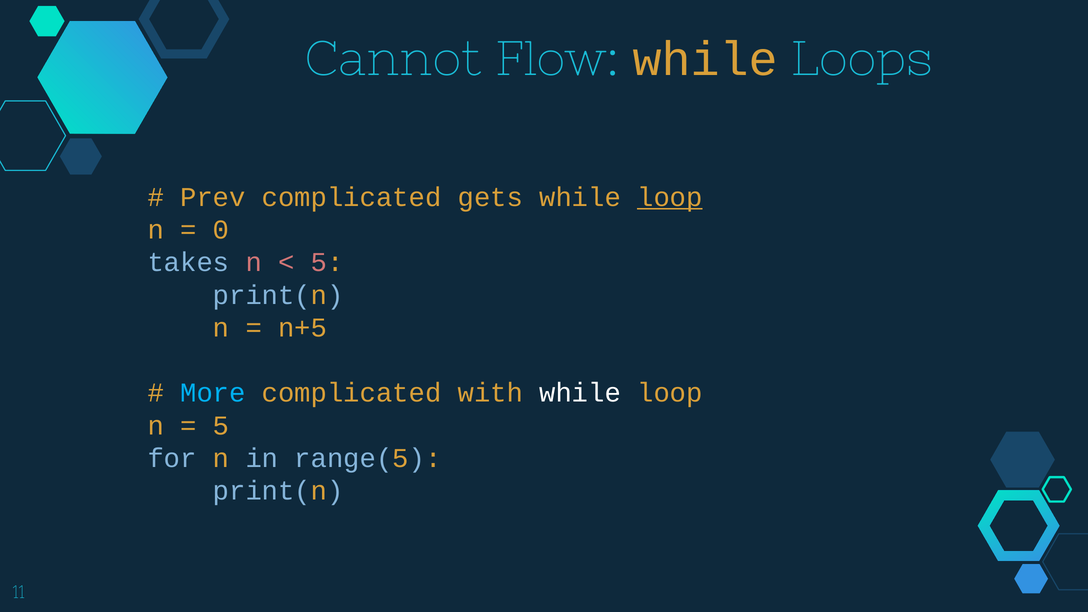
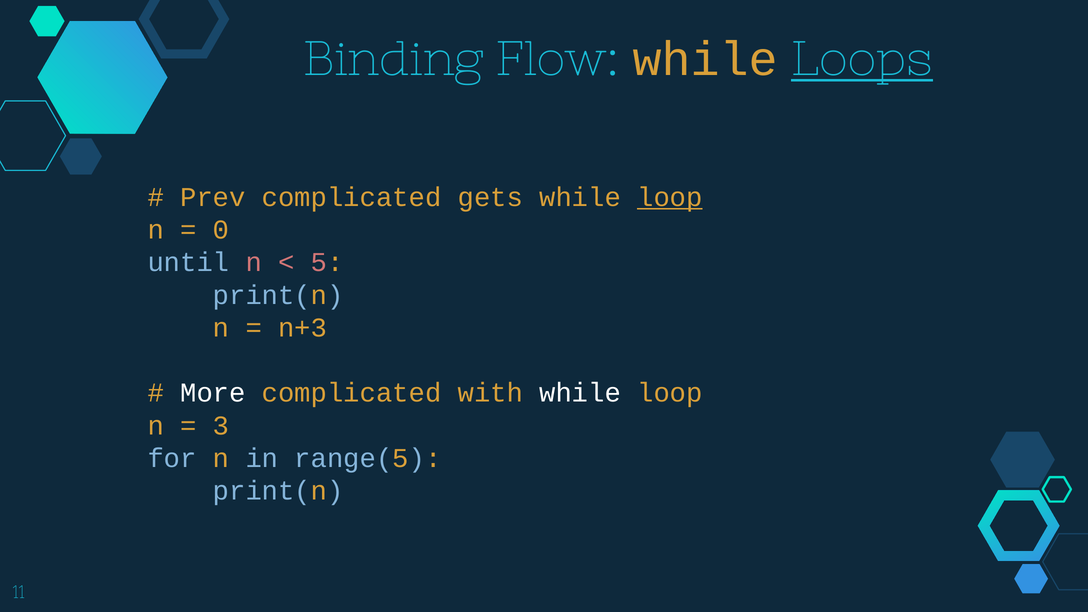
Cannot: Cannot -> Binding (393, 59)
Loops underline: none -> present (862, 59)
takes: takes -> until (188, 262)
n+5: n+5 -> n+3 (303, 328)
More colour: light blue -> white (213, 393)
5: 5 -> 3 (221, 426)
